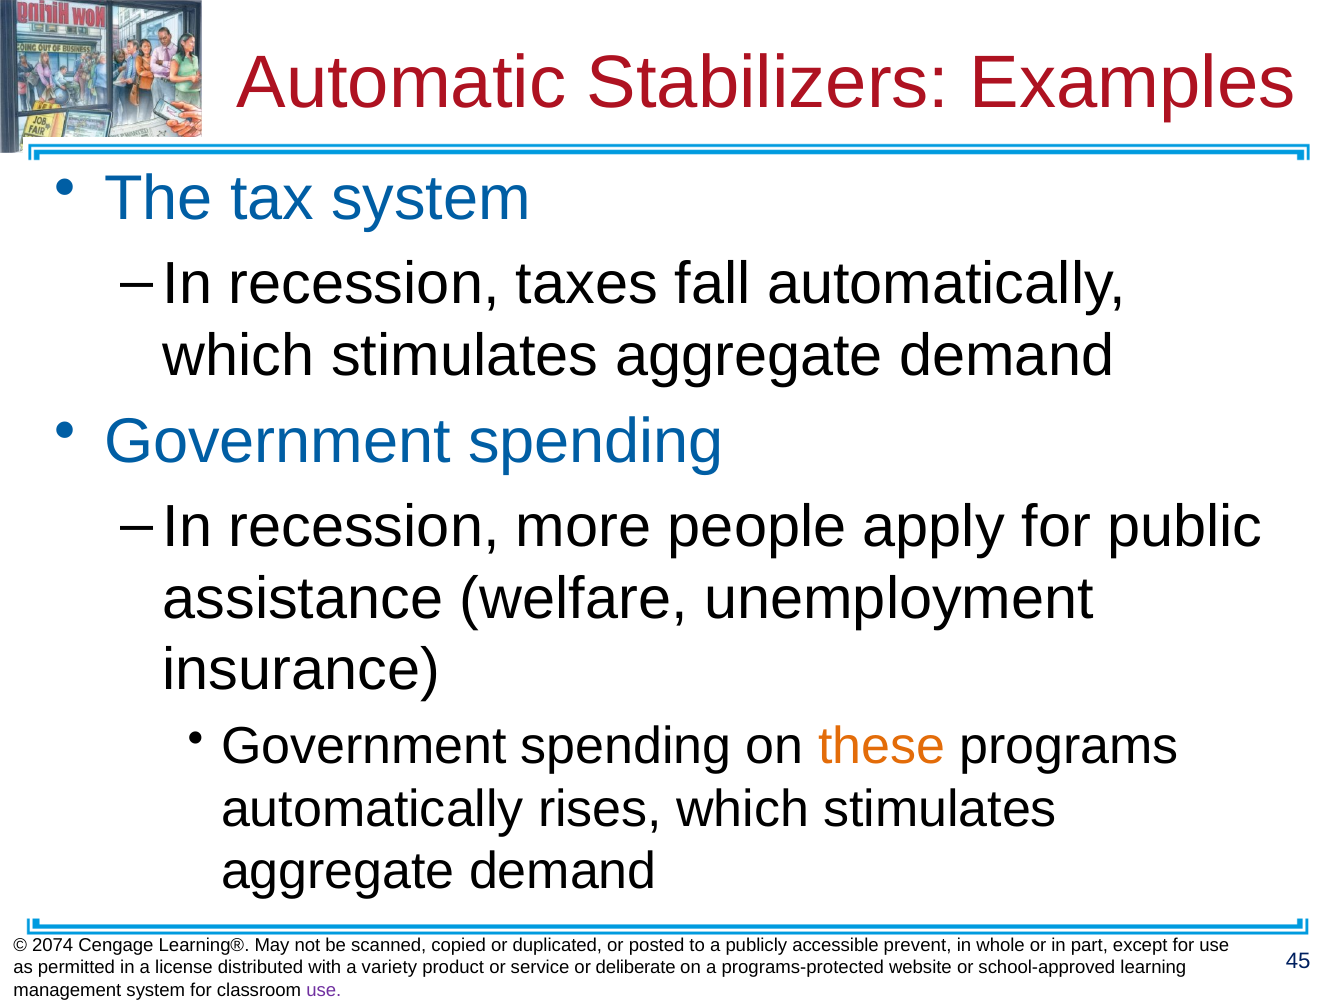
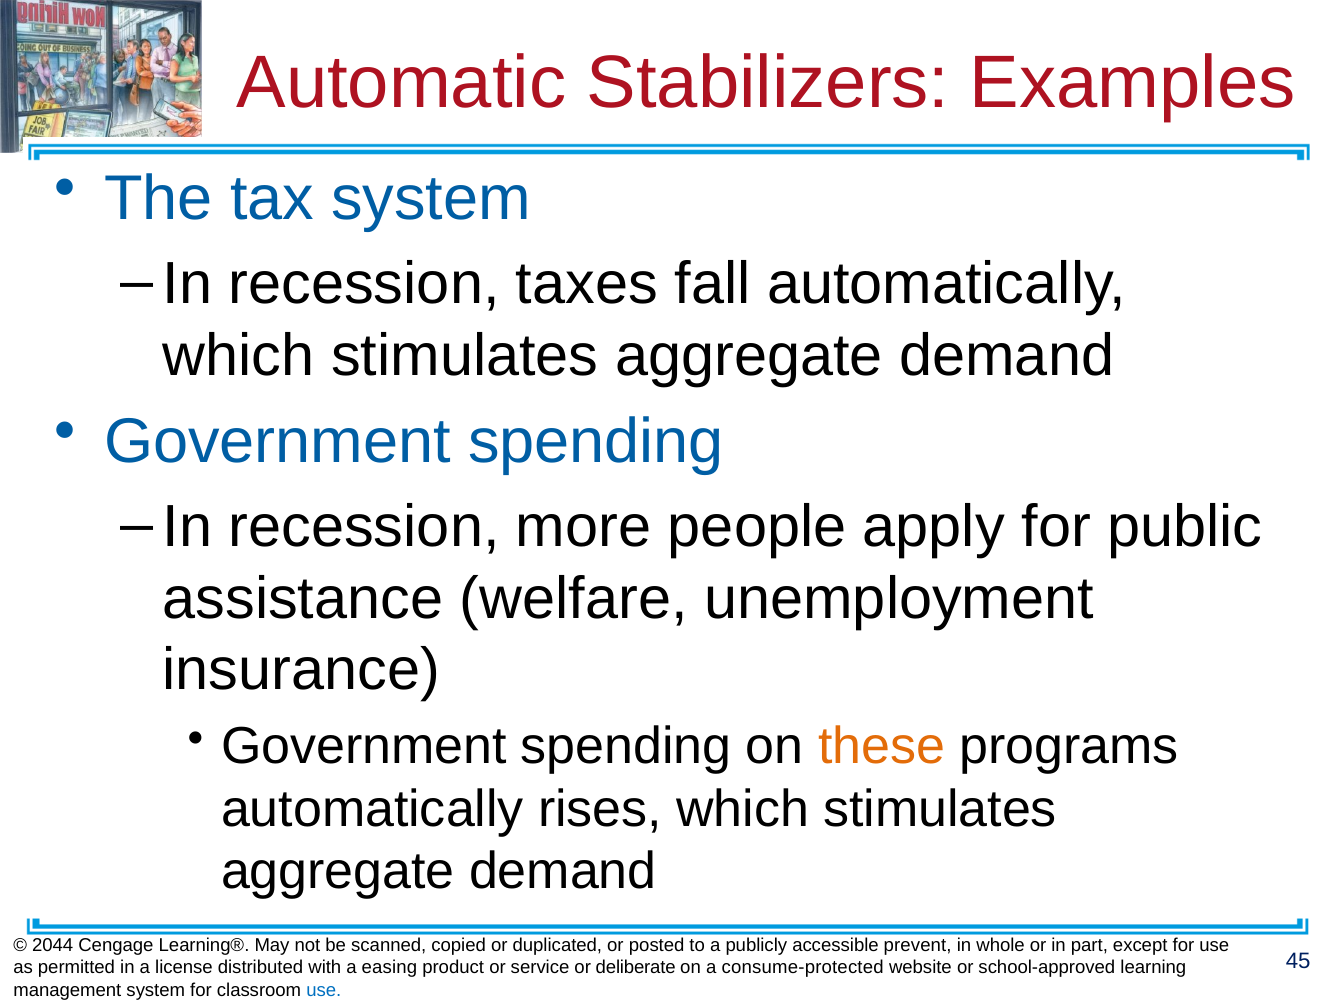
2074: 2074 -> 2044 (53, 945)
variety: variety -> easing (389, 968)
programs-protected: programs-protected -> consume-protected (803, 968)
use colour: purple -> blue (324, 990)
